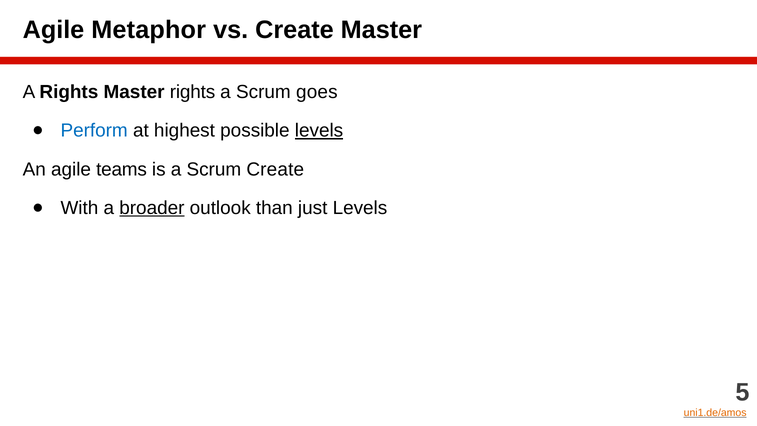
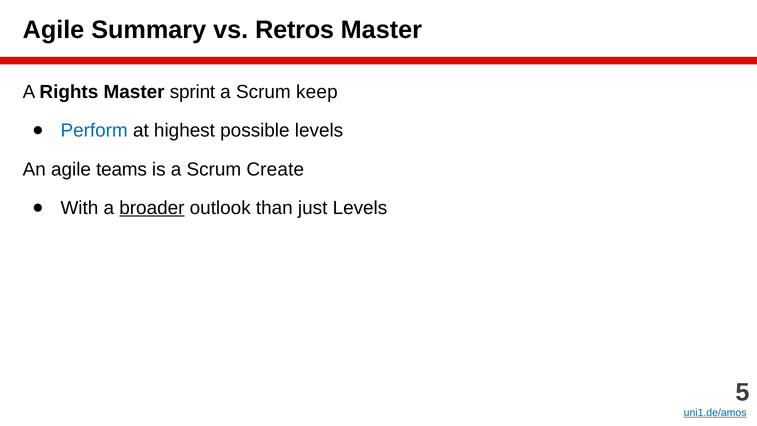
Metaphor: Metaphor -> Summary (149, 30)
vs Create: Create -> Retros (295, 30)
Master rights: rights -> sprint (193, 92)
goes: goes -> keep (317, 92)
levels underline: present -> none (319, 130)
uni1.de/amos colour: orange -> blue (715, 413)
